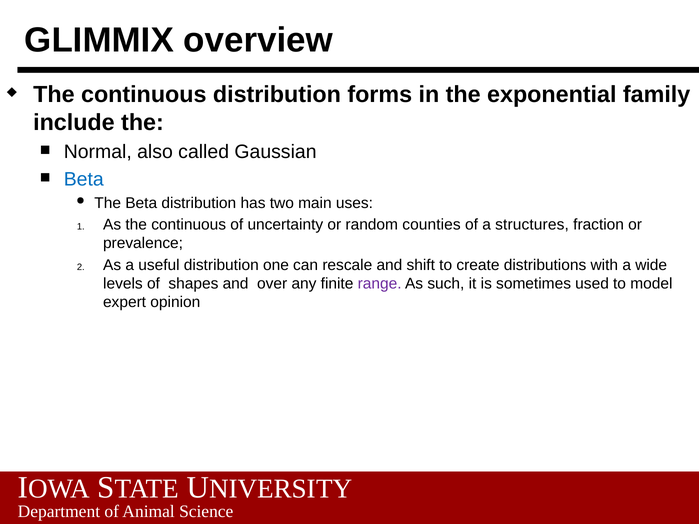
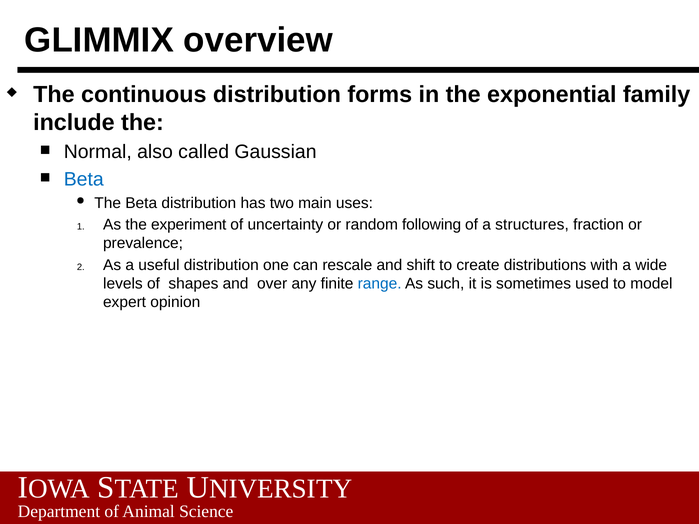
As the continuous: continuous -> experiment (189, 225)
counties: counties -> following (432, 225)
range colour: purple -> blue (380, 284)
